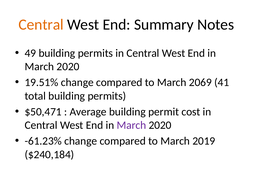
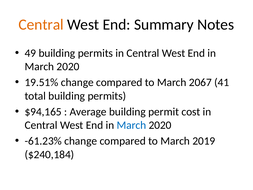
2069: 2069 -> 2067 (200, 82)
$50,471: $50,471 -> $94,165 (43, 112)
March colour: purple -> blue (131, 125)
